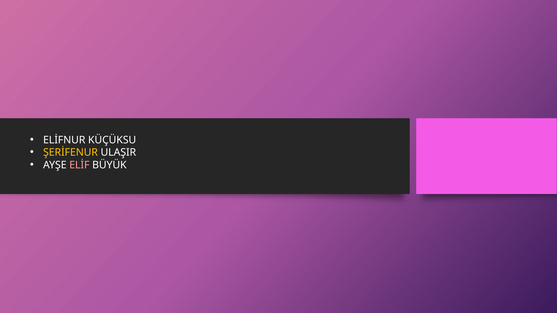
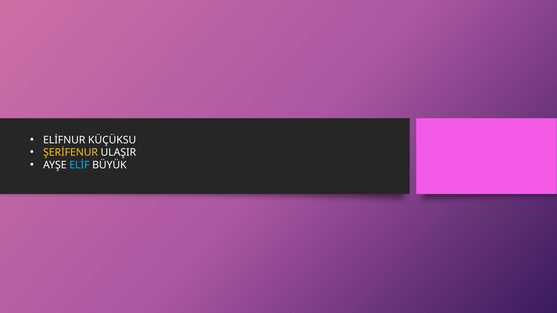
ELİF colour: pink -> light blue (79, 165)
